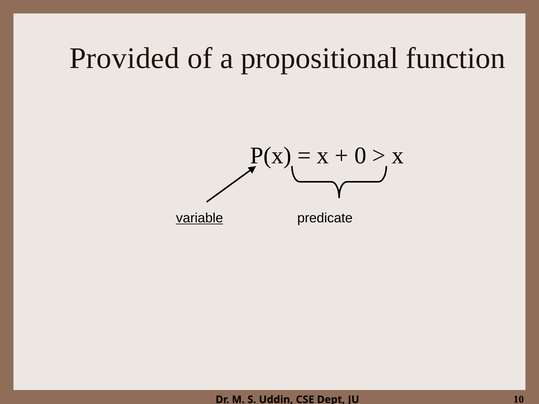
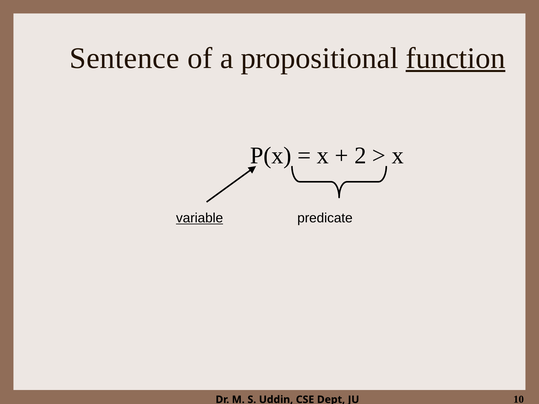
Provided: Provided -> Sentence (124, 58)
function underline: none -> present (456, 58)
0: 0 -> 2 (360, 156)
